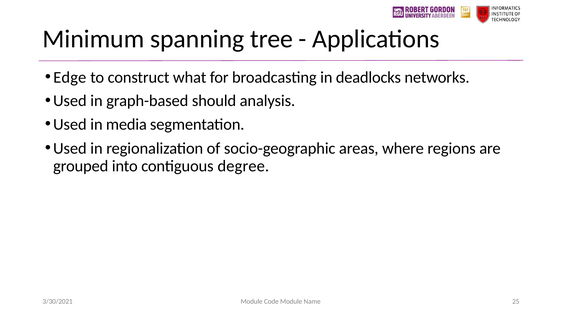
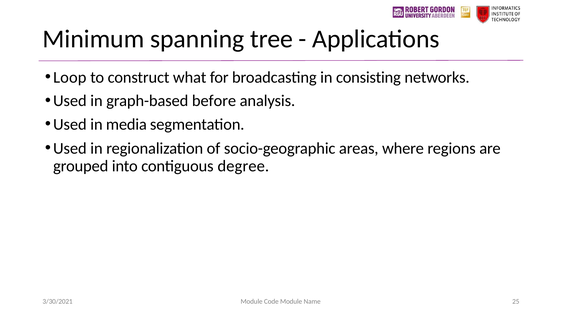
Edge: Edge -> Loop (70, 77)
deadlocks: deadlocks -> consisting (368, 77)
should: should -> before (214, 101)
